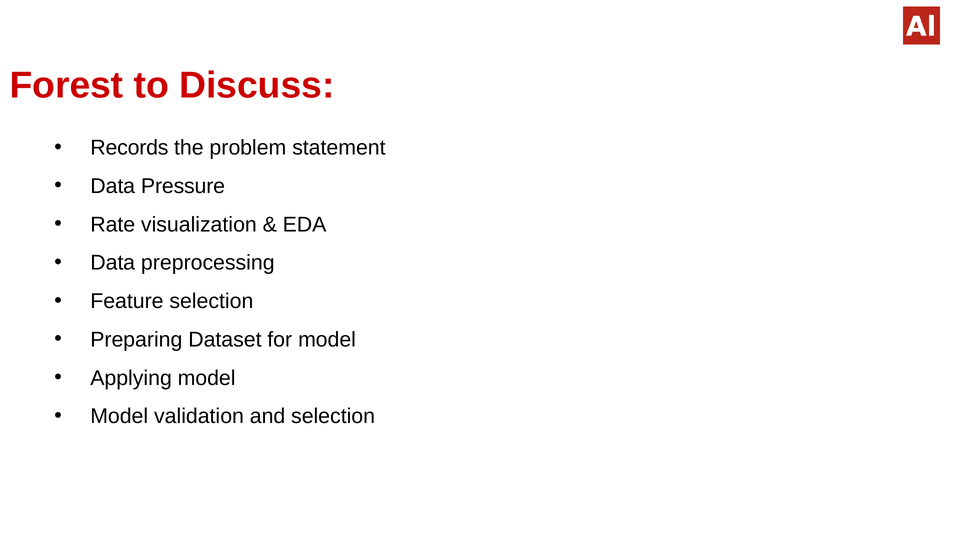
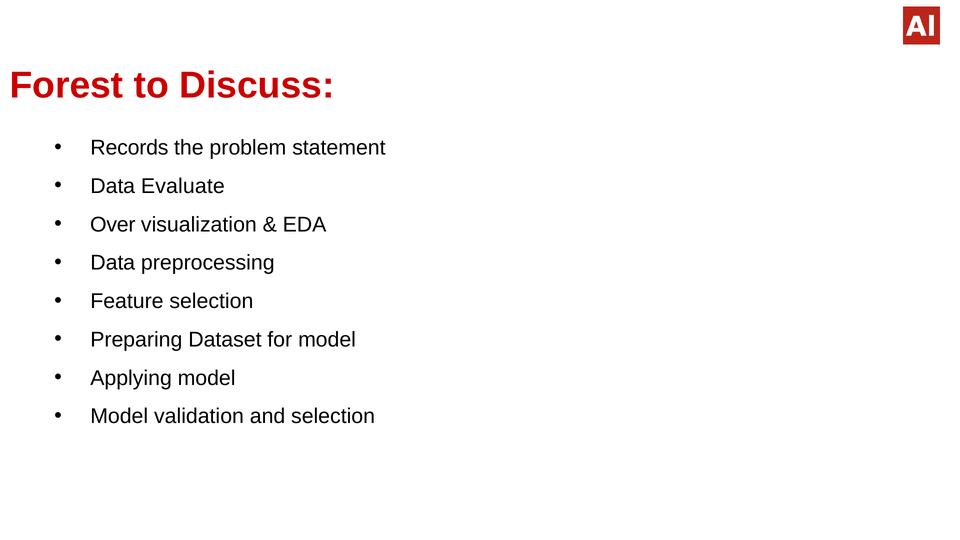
Pressure: Pressure -> Evaluate (183, 186)
Rate: Rate -> Over (113, 225)
